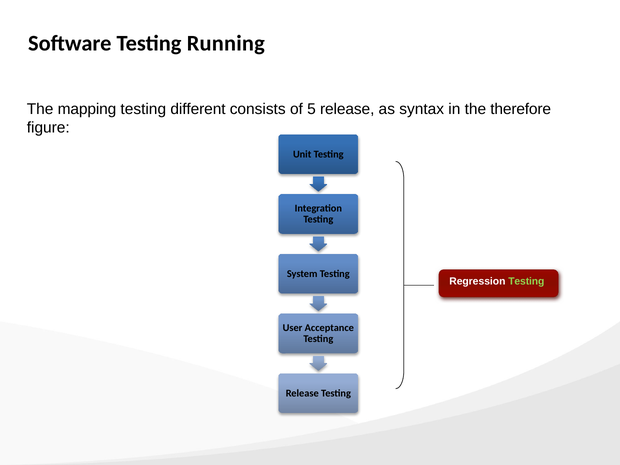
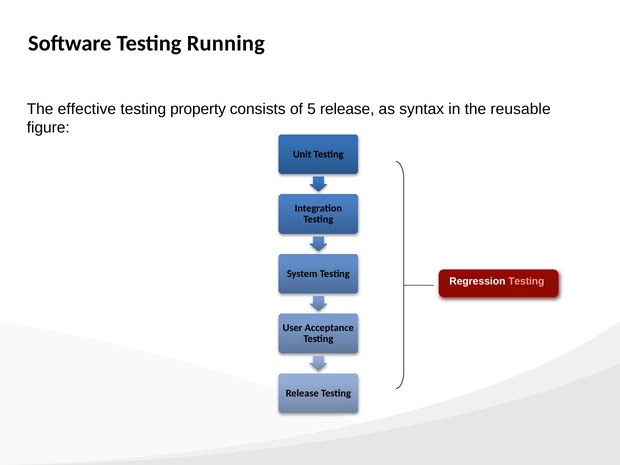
mapping: mapping -> effective (87, 109)
different: different -> property (198, 109)
therefore: therefore -> reusable (521, 109)
Testing colour: light green -> pink (526, 281)
